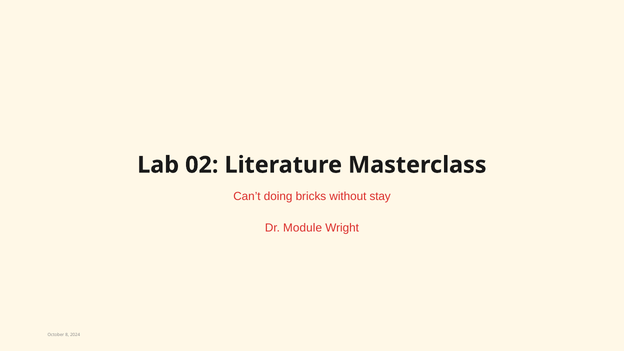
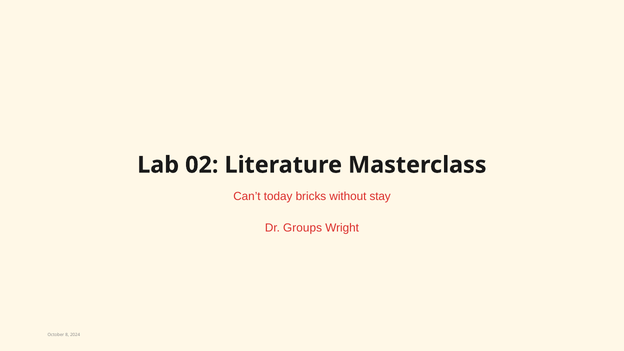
doing: doing -> today (278, 197)
Module: Module -> Groups (303, 228)
